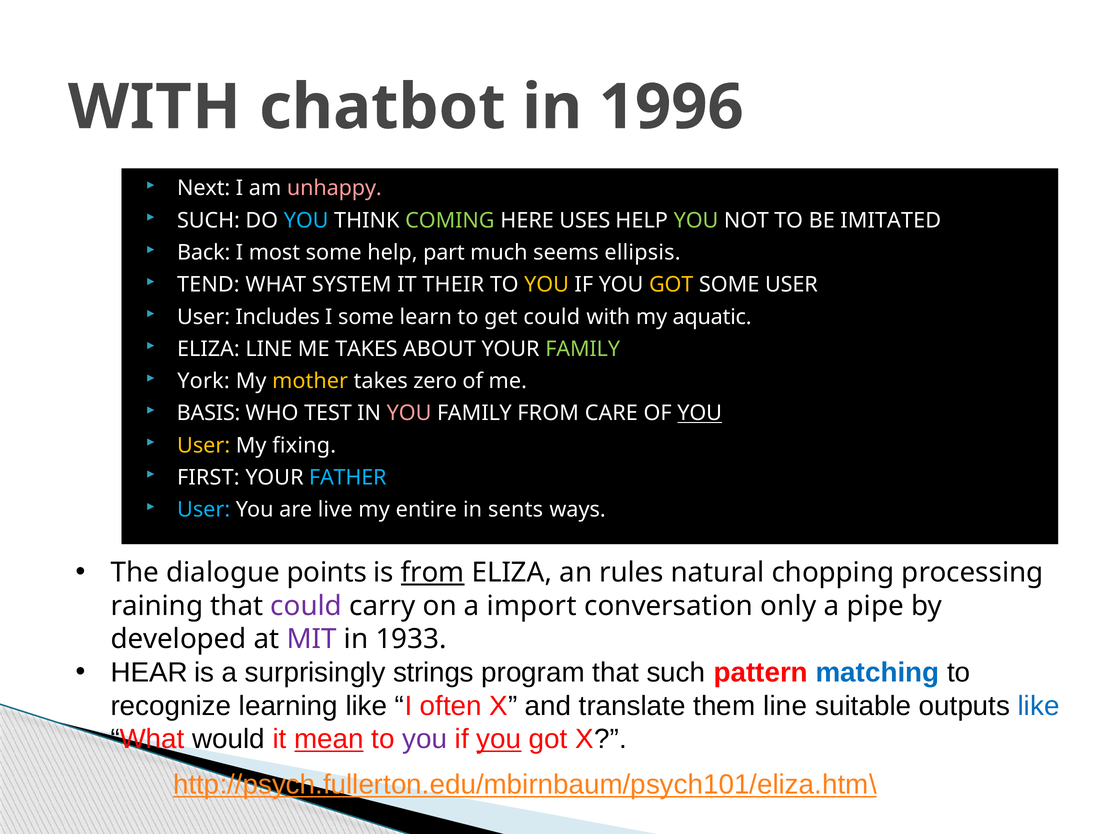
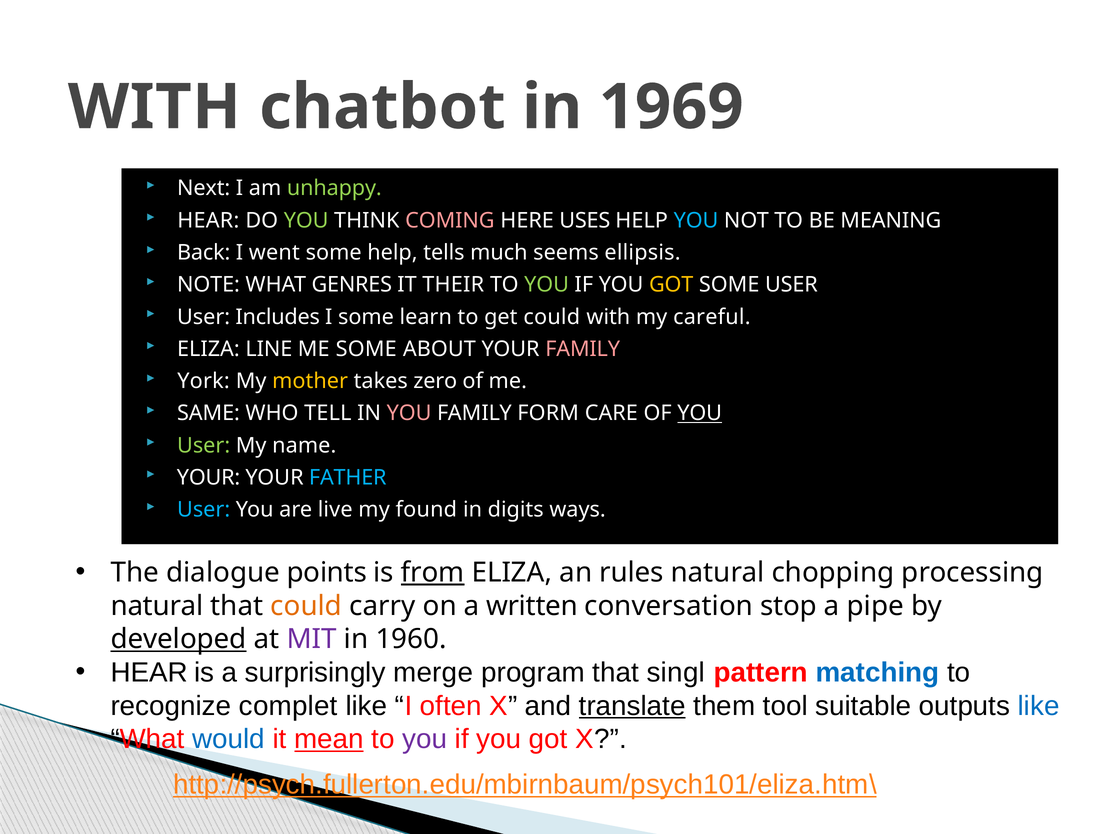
1996: 1996 -> 1969 (671, 107)
unhappy colour: pink -> light green (334, 189)
SUCH: SUCH -> HEAR (208, 221)
YOU colour: light blue -> light green (306, 221)
COMING colour: light green -> pink (450, 221)
YOU colour: light green -> light blue (696, 221)
IMITATED: IMITATED -> MEANING (891, 221)
most: most -> went (274, 253)
part: part -> tells (444, 253)
TEND: TEND -> NOTE (208, 285)
SYSTEM: SYSTEM -> GENRES (352, 285)
YOU colour: yellow -> light green (547, 285)
aquatic: aquatic -> careful (712, 317)
ME TAKES: TAKES -> SOME (366, 349)
FAMILY colour: light green -> pink (583, 349)
BASIS: BASIS -> SAME (208, 414)
TEST: TEST -> TELL (328, 414)
FAMILY FROM: FROM -> FORM (548, 414)
User colour: yellow -> light green (204, 446)
fixing: fixing -> name (304, 446)
FIRST: FIRST -> YOUR (209, 478)
entire: entire -> found (426, 510)
sents: sents -> digits (516, 510)
raining: raining -> natural (157, 606)
could colour: purple -> orange (306, 606)
import: import -> written (532, 606)
only: only -> stop (788, 606)
developed underline: none -> present (179, 640)
1933: 1933 -> 1960 (411, 640)
strings: strings -> merge (433, 673)
that such: such -> singl (676, 673)
learning: learning -> complet (288, 707)
translate underline: none -> present (632, 707)
them line: line -> tool (785, 707)
would colour: black -> blue (229, 740)
you underline: present -> none (499, 740)
